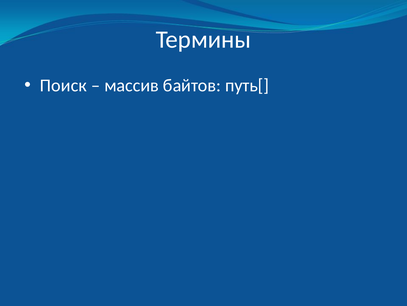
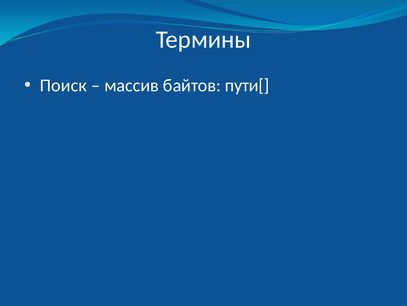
путь[: путь[ -> пути[ (247, 85)
